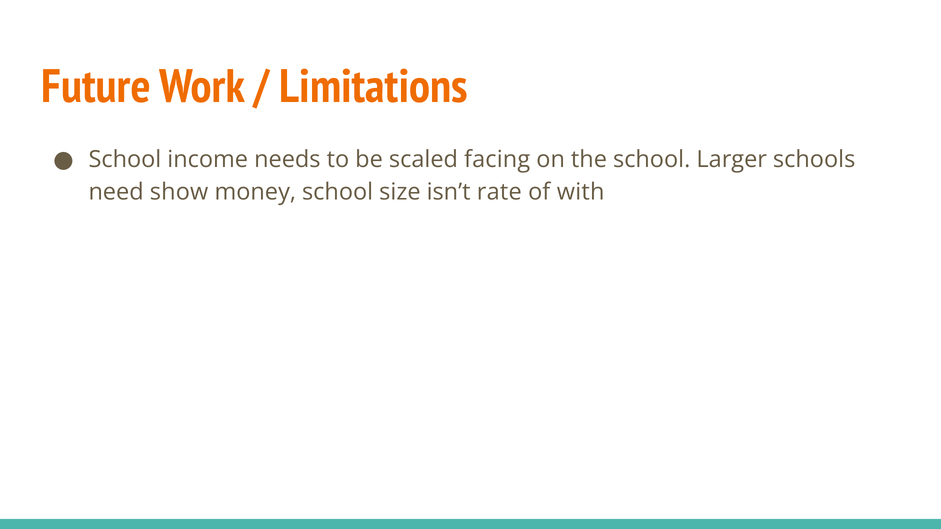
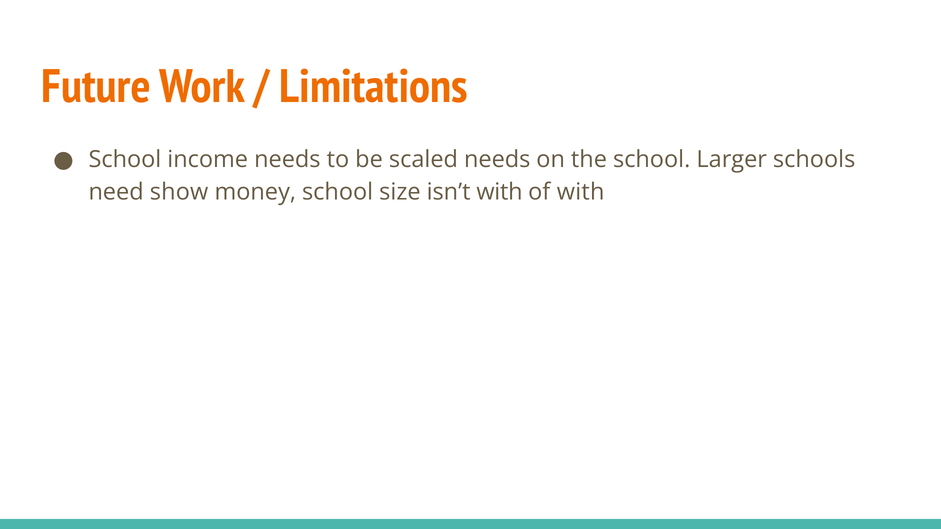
scaled facing: facing -> needs (497, 160)
isn’t rate: rate -> with (500, 192)
